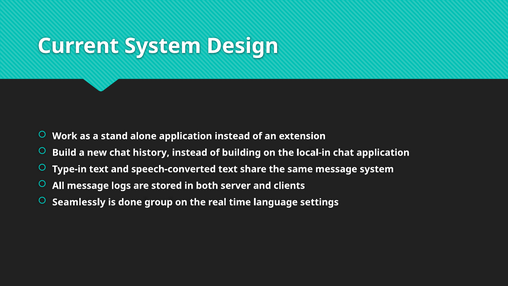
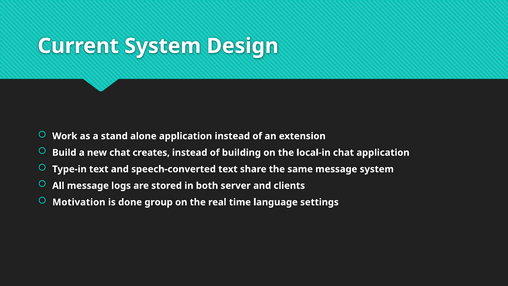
history: history -> creates (151, 152)
Seamlessly: Seamlessly -> Motivation (79, 202)
